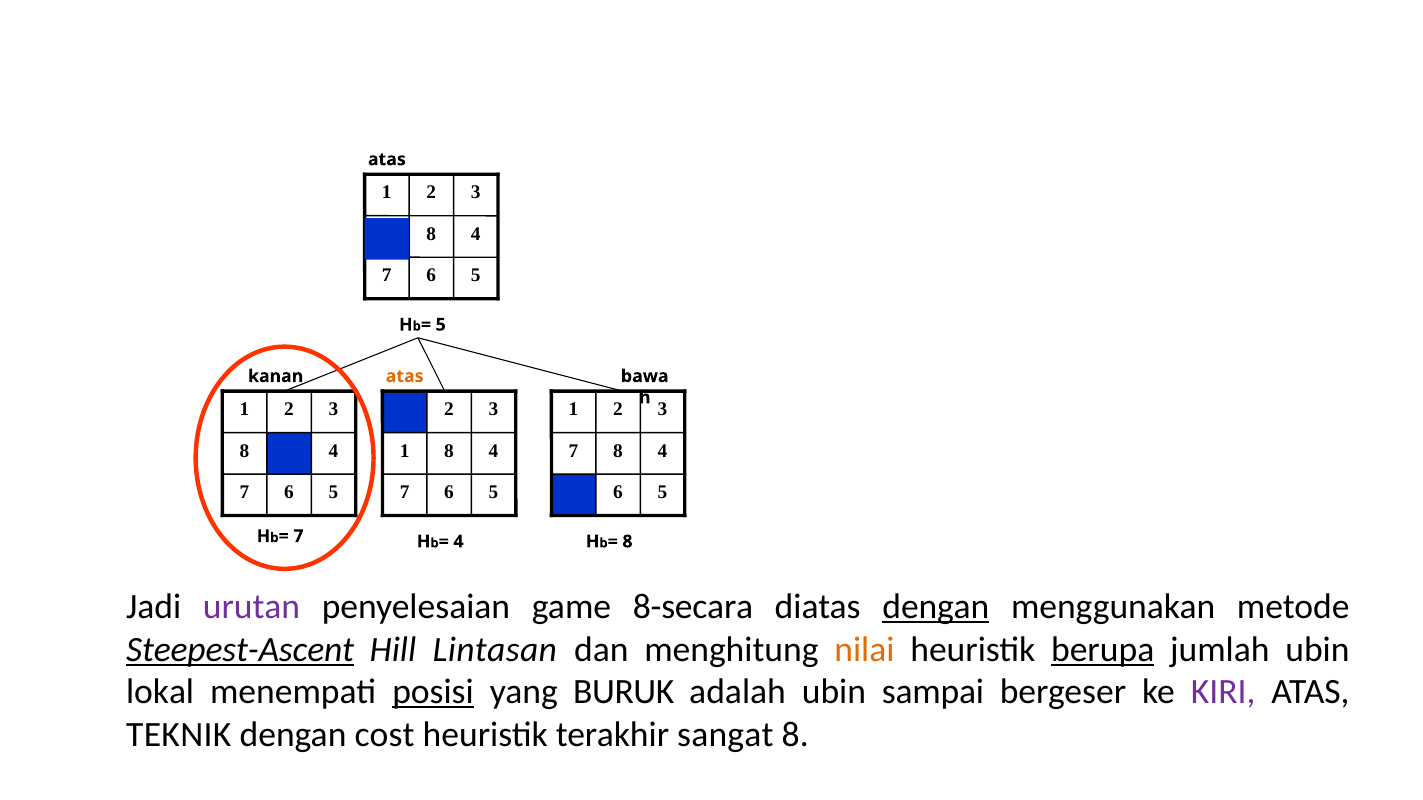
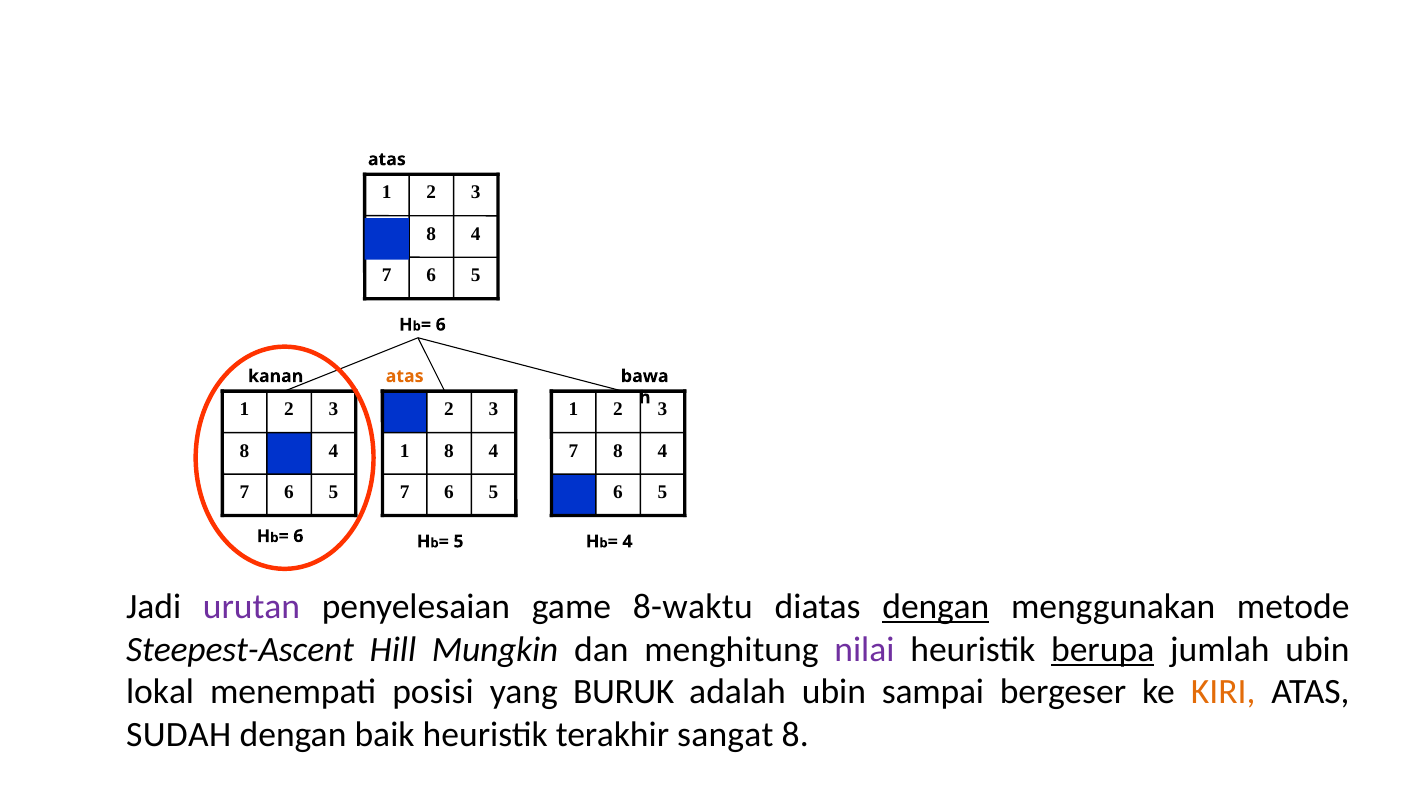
5: 5 -> 6 (441, 325)
7: 7 -> 6 (298, 536)
Hb= 4: 4 -> 5 (458, 542)
Hb= 8: 8 -> 4 (627, 542)
8-secara: 8-secara -> 8-waktu (693, 607)
Steepest-Ascent underline: present -> none (240, 650)
Lintasan: Lintasan -> Mungkin (495, 650)
nilai colour: orange -> purple (864, 650)
posisi underline: present -> none (433, 693)
KIRI colour: purple -> orange (1223, 693)
TEKNIK: TEKNIK -> SUDAH (179, 735)
cost: cost -> baik (385, 735)
